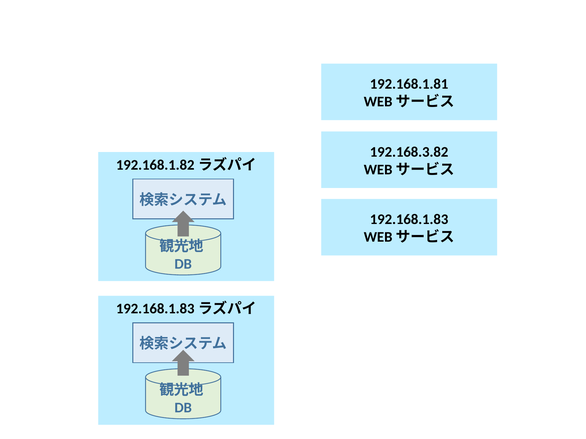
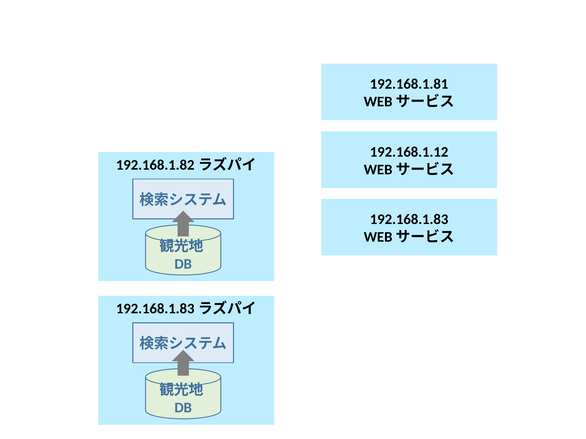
192.168.3.82: 192.168.3.82 -> 192.168.1.12 (409, 152)
